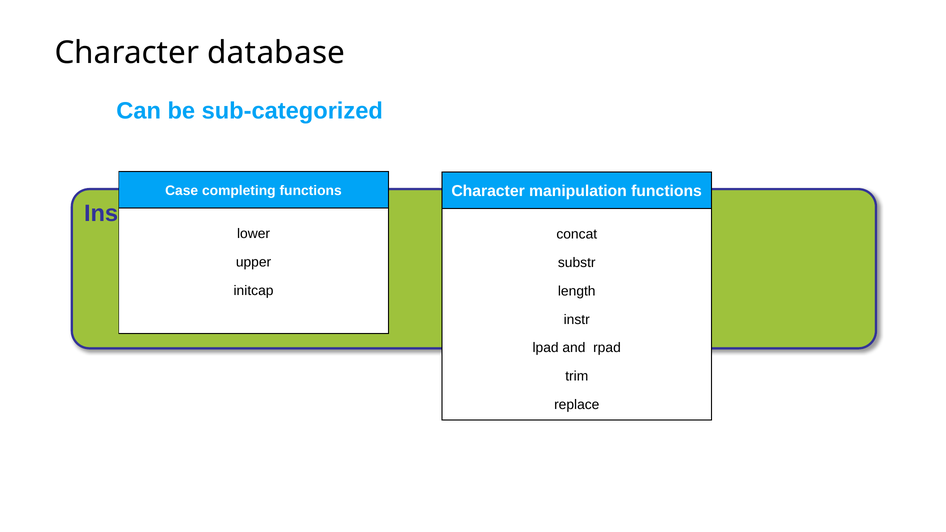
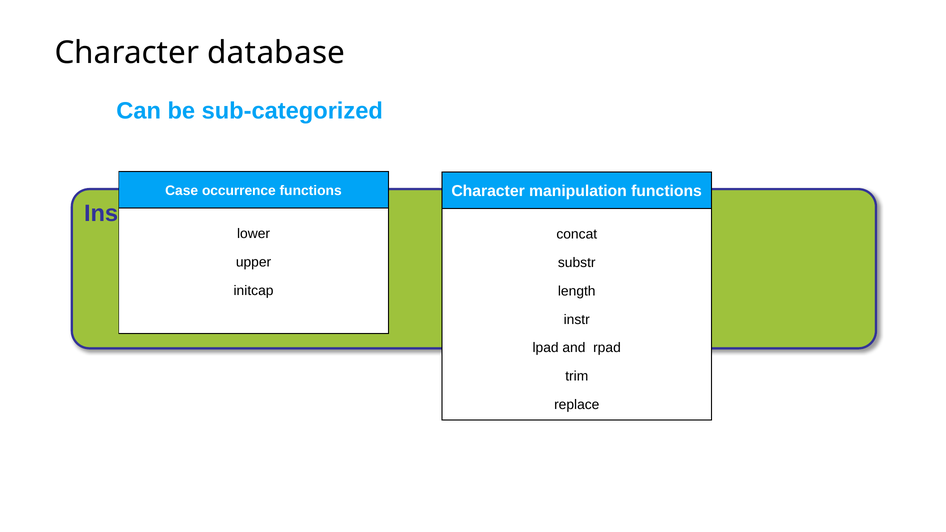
completing: completing -> occurrence (239, 191)
